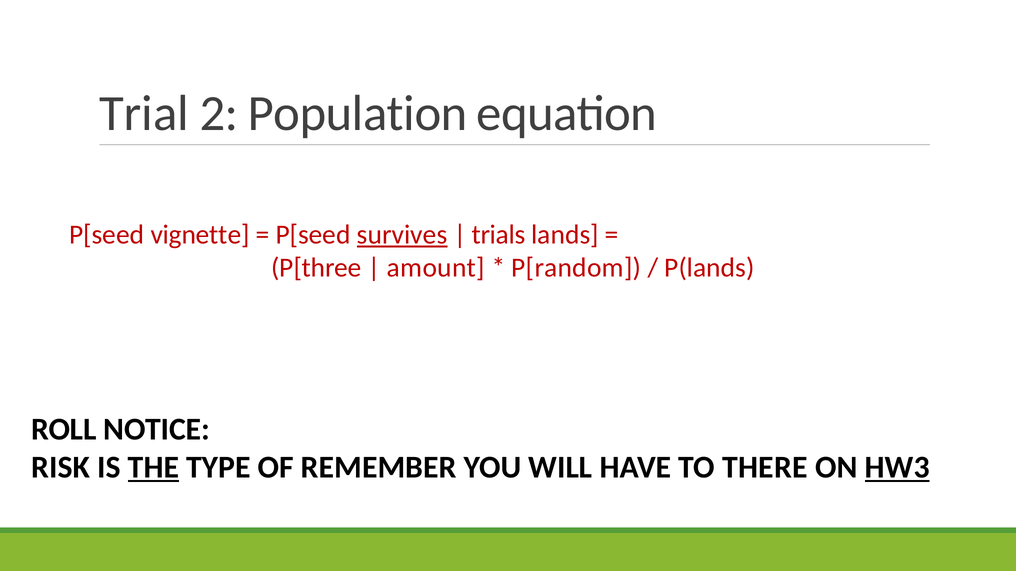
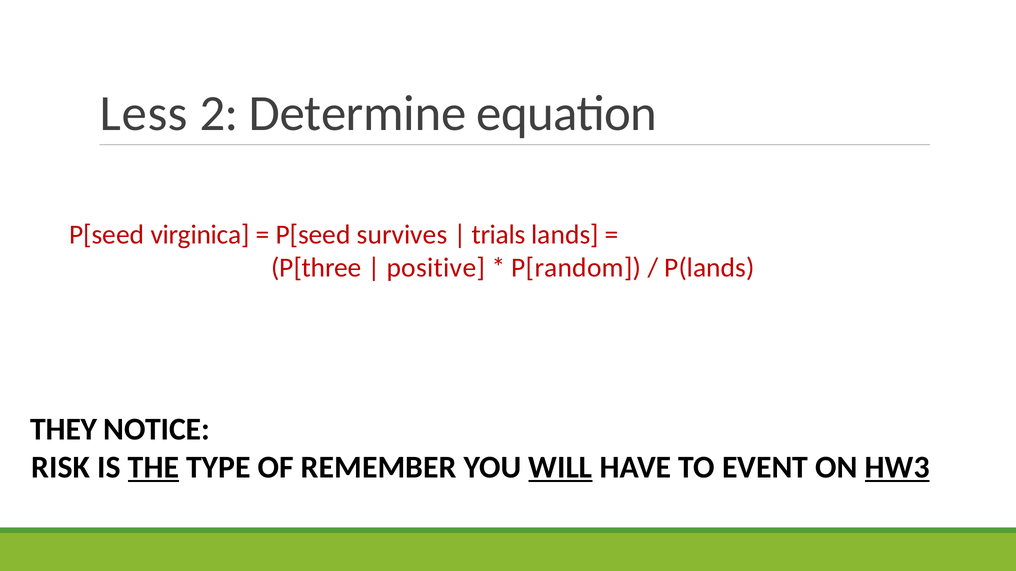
Trial: Trial -> Less (144, 114)
Population: Population -> Determine (358, 114)
vignette: vignette -> virginica (200, 235)
survives underline: present -> none (402, 235)
amount: amount -> positive (436, 268)
ROLL: ROLL -> THEY (64, 430)
WILL underline: none -> present (560, 468)
THERE: THERE -> EVENT (765, 468)
